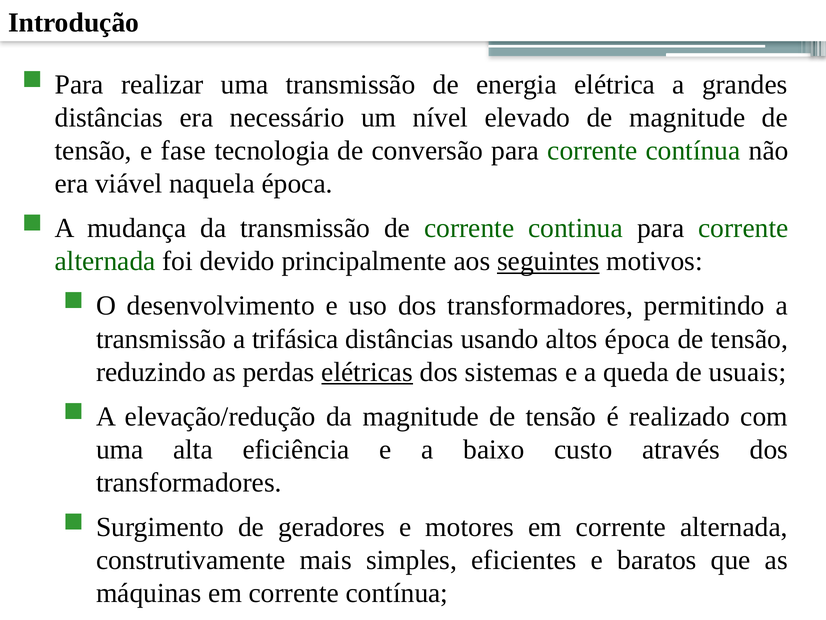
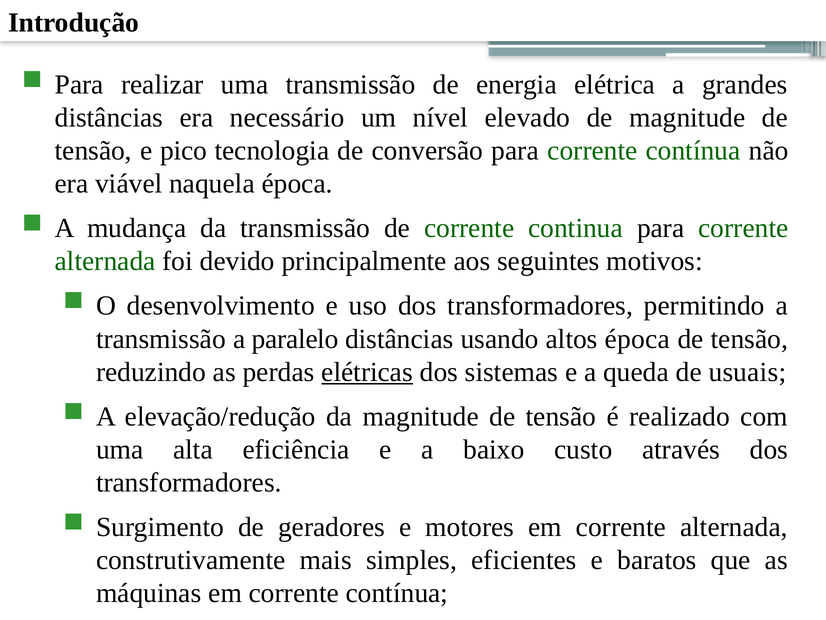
fase: fase -> pico (184, 151)
seguintes underline: present -> none (548, 261)
trifásica: trifásica -> paralelo (295, 339)
